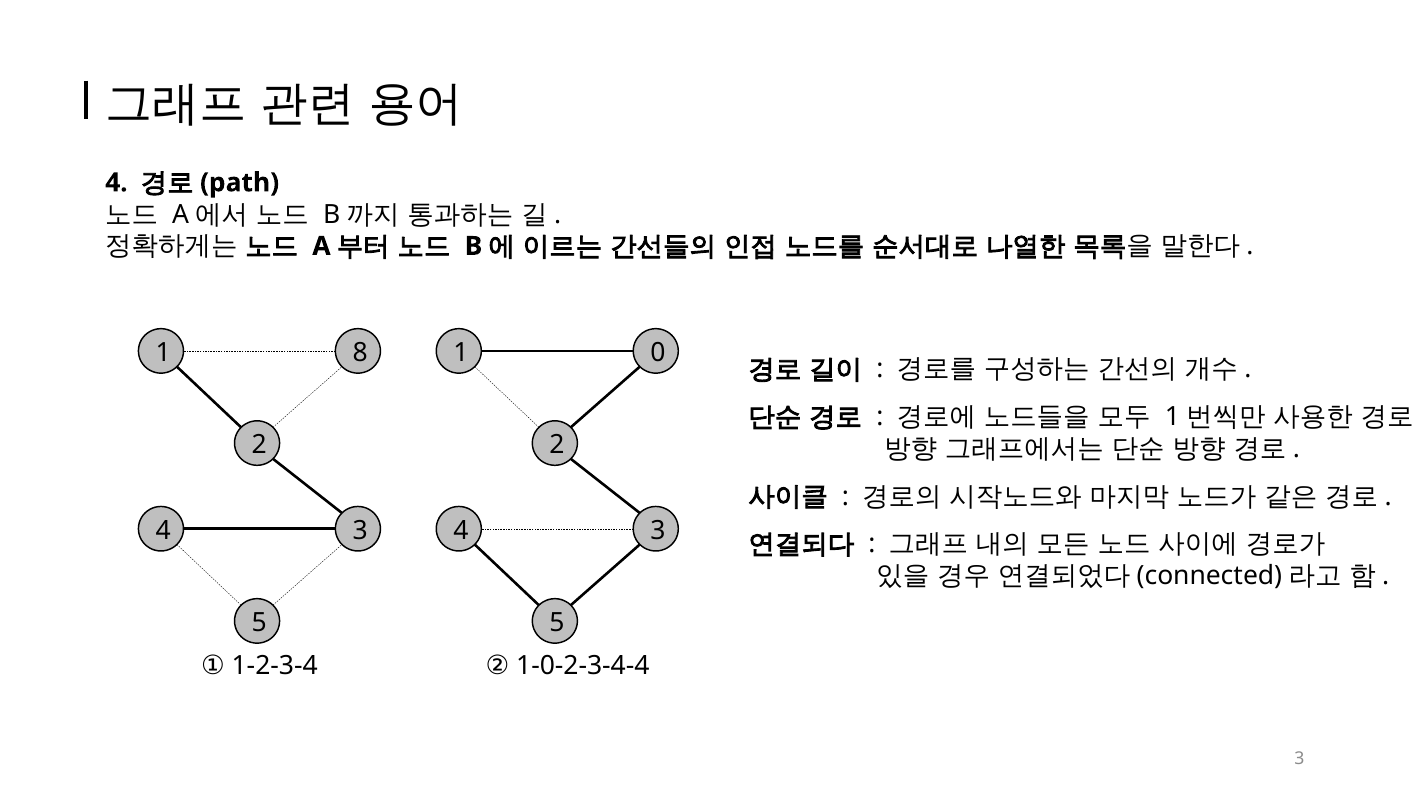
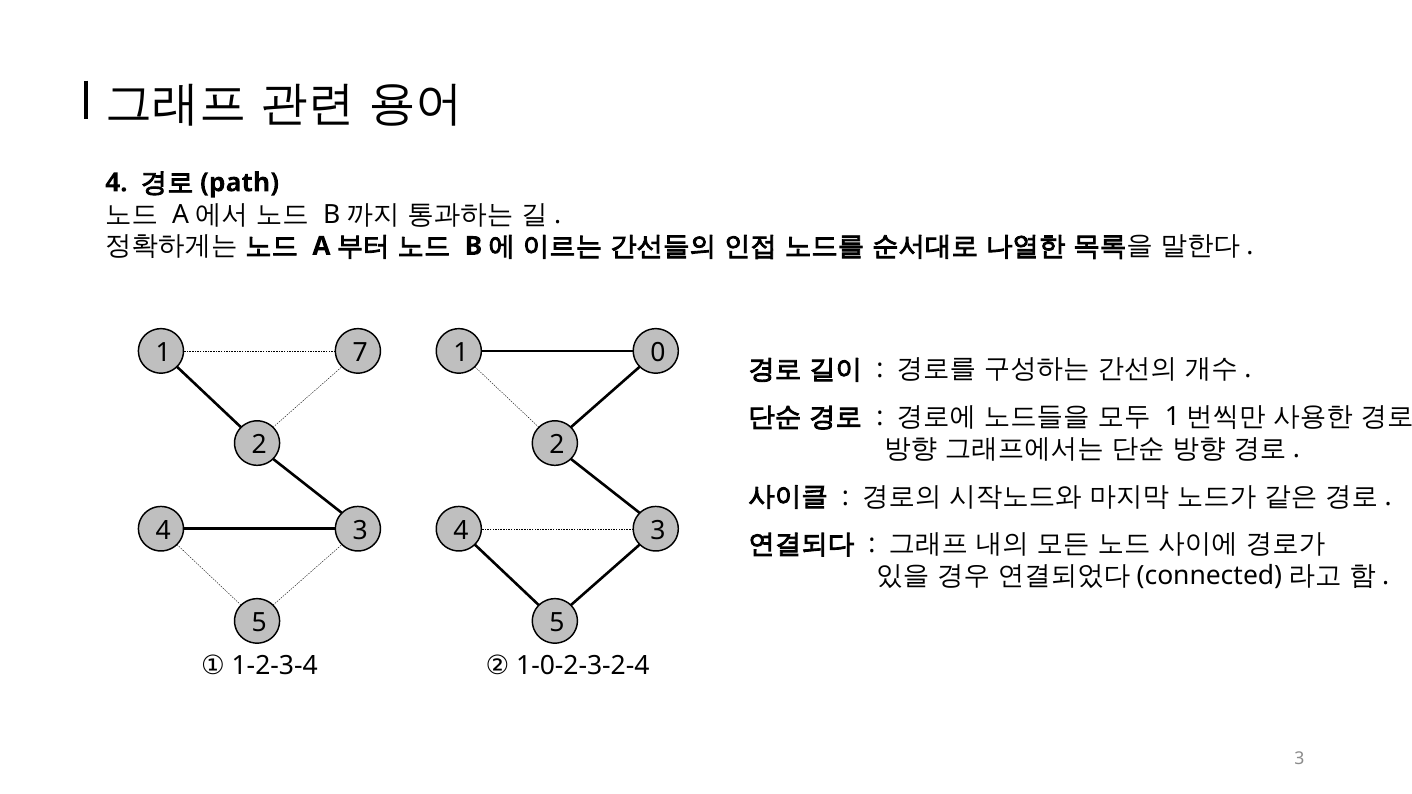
8: 8 -> 7 (360, 353)
1-0-2-3-4-4: 1-0-2-3-4-4 -> 1-0-2-3-2-4 (583, 666)
